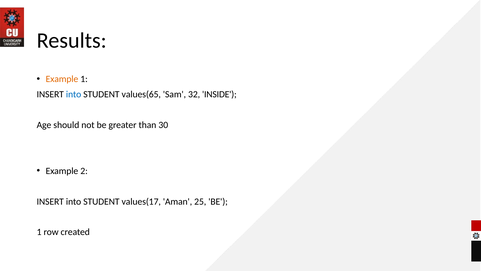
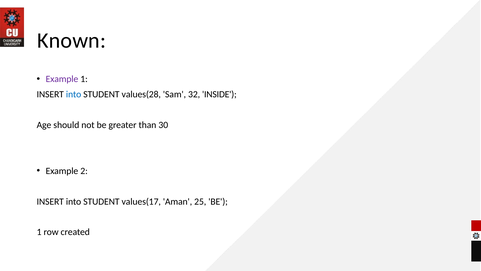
Results: Results -> Known (72, 40)
Example colour: orange -> purple (62, 79)
values(65: values(65 -> values(28 (141, 94)
